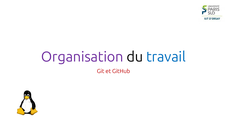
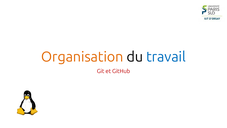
Organisation colour: purple -> orange (82, 57)
